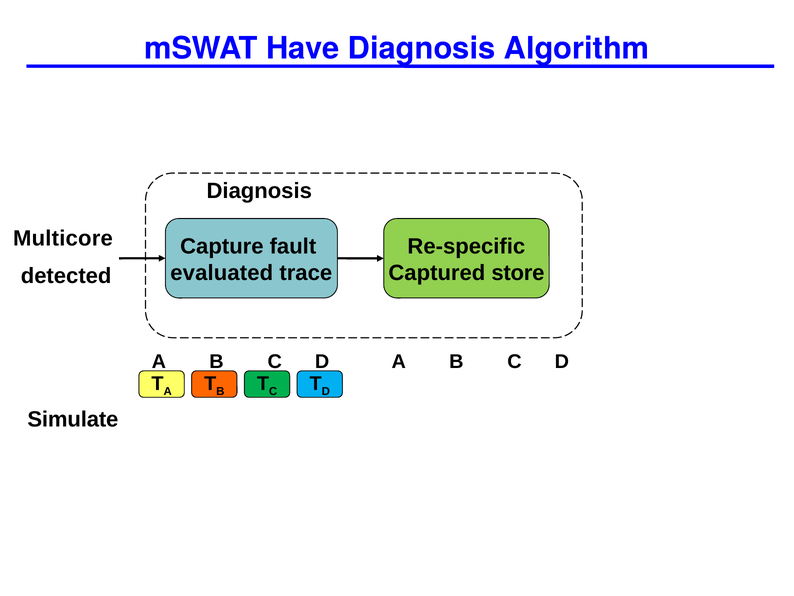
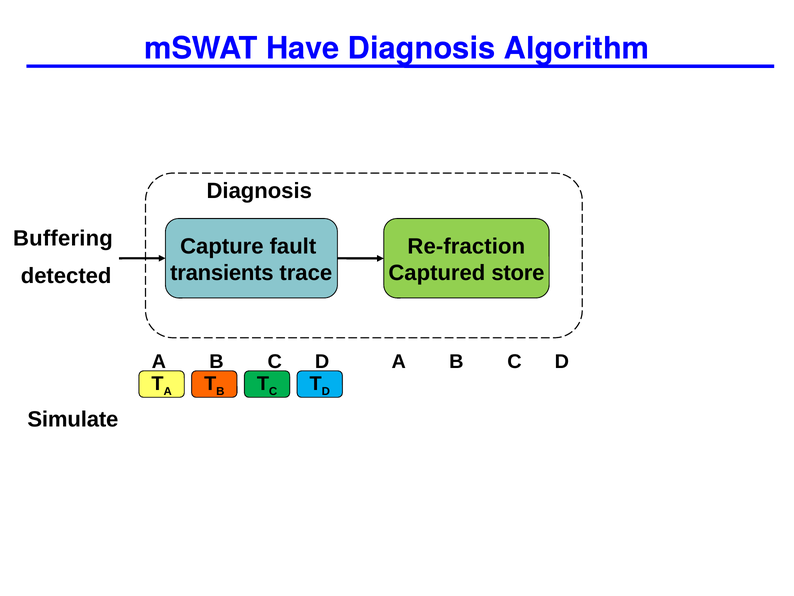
Multicore: Multicore -> Buffering (63, 238)
Re-specific: Re-specific -> Re-fraction (466, 246)
evaluated: evaluated -> transients (222, 273)
